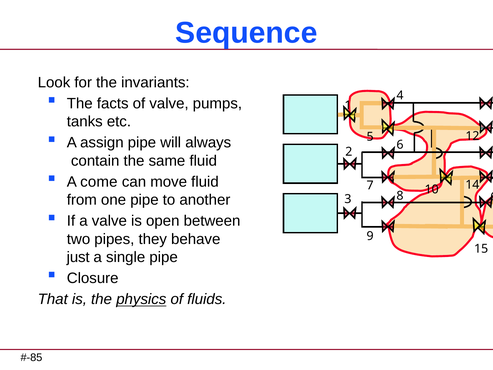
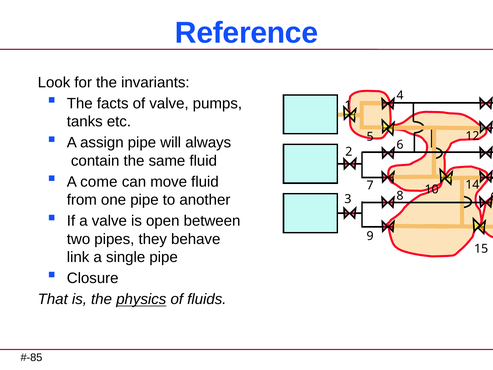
Sequence: Sequence -> Reference (247, 33)
just: just -> link (78, 257)
